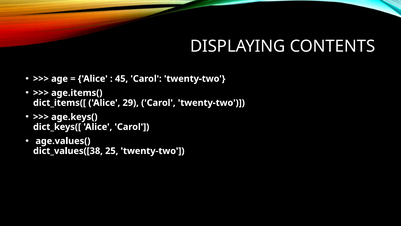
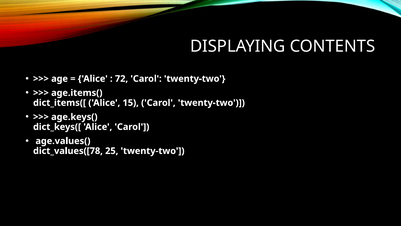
45: 45 -> 72 (122, 79)
29: 29 -> 15 (131, 103)
dict_values([38: dict_values([38 -> dict_values([78 (68, 151)
